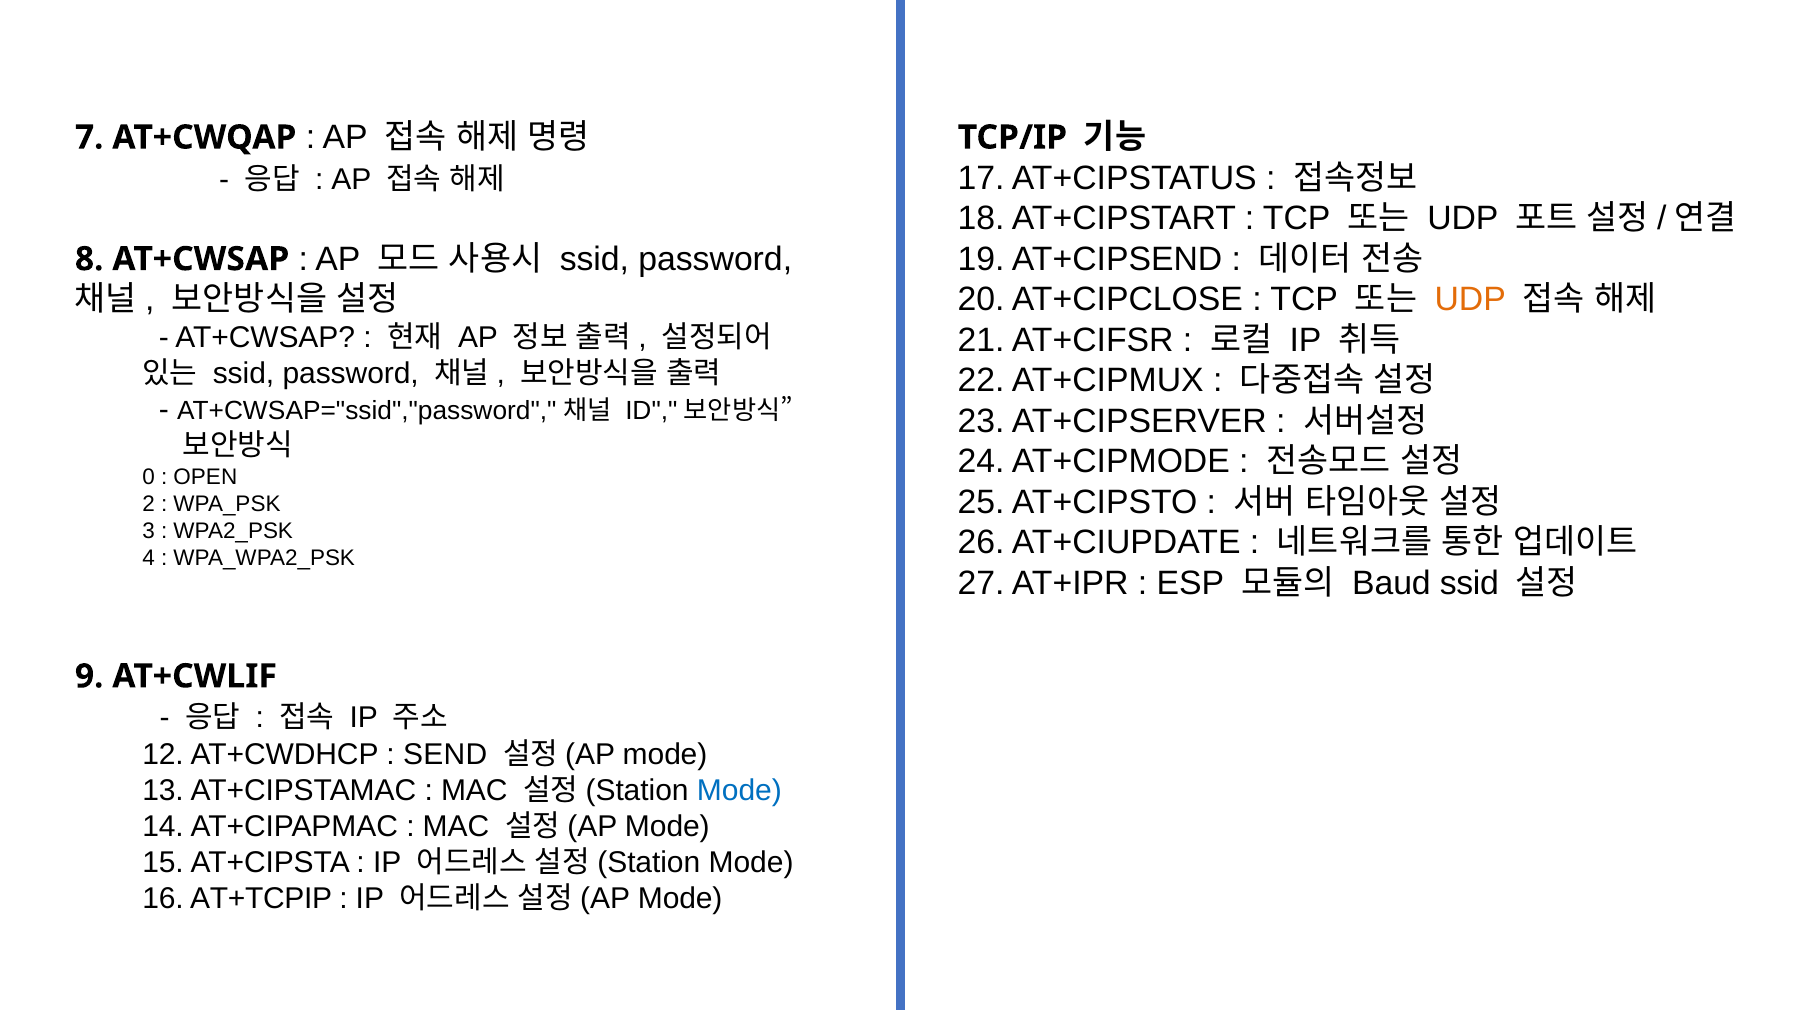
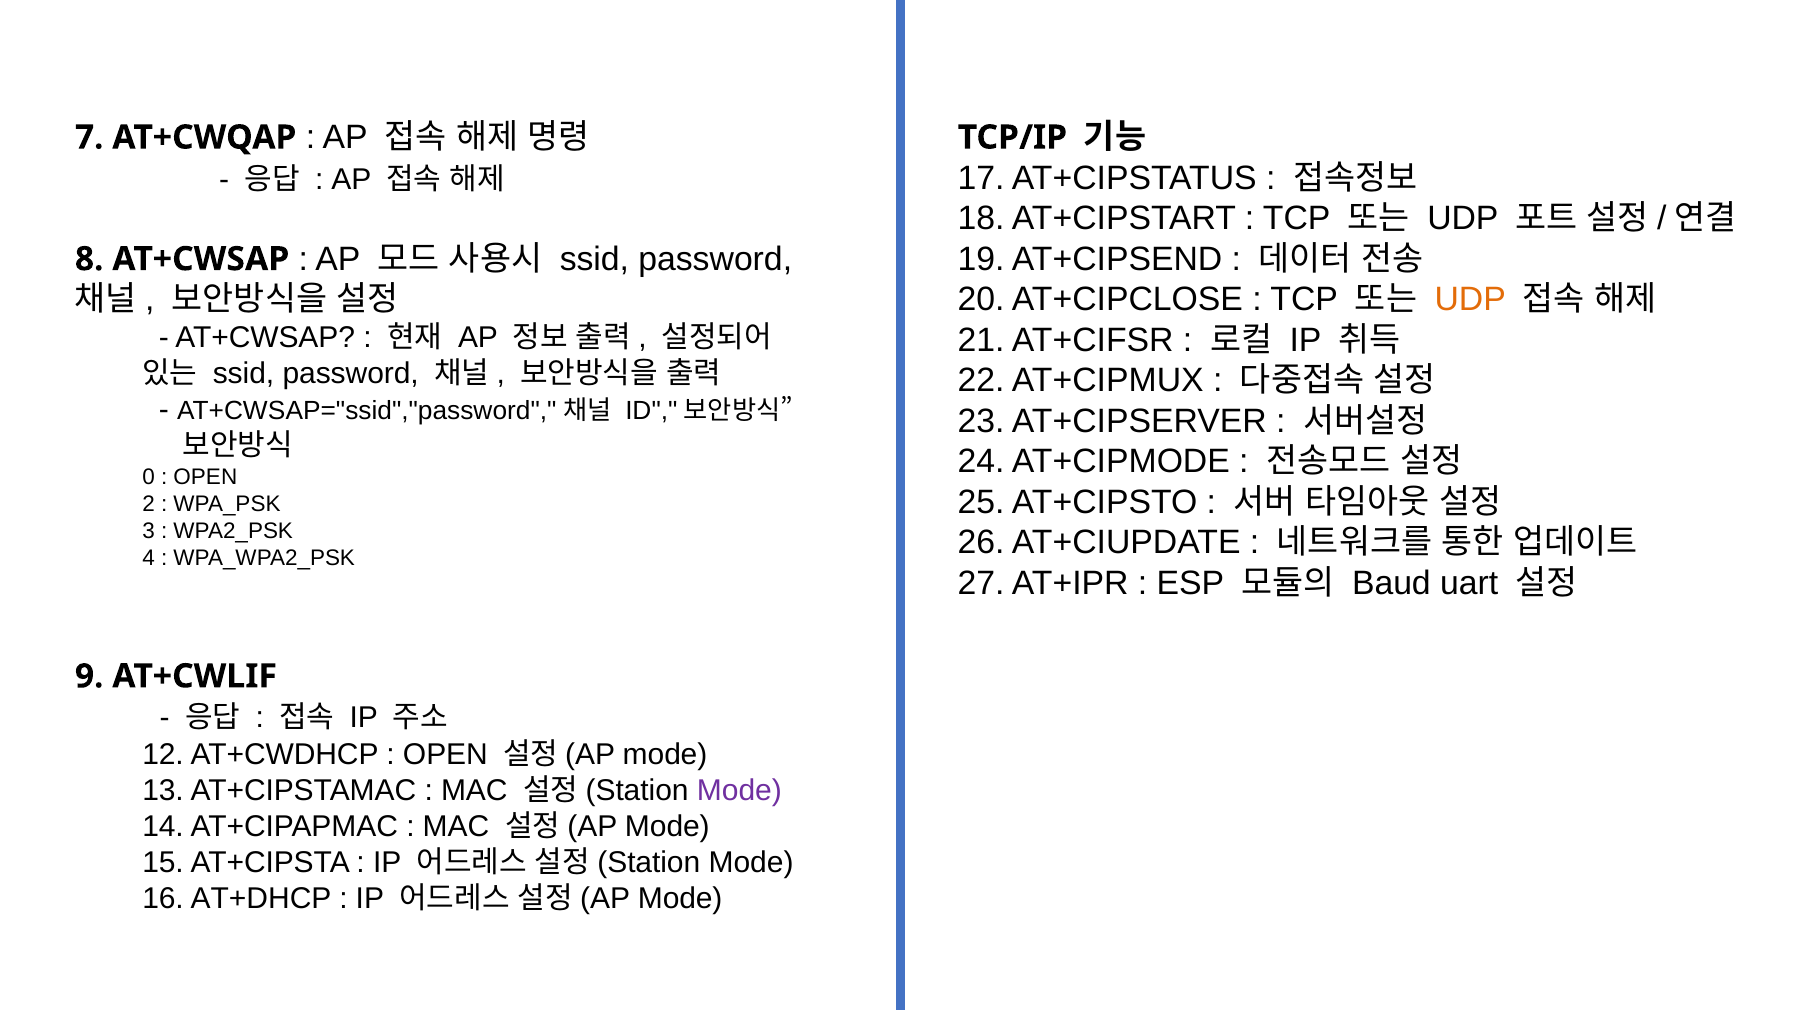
Baud ssid: ssid -> uart (1469, 583)
SEND: SEND -> OPEN (445, 755)
Mode colour: blue -> purple (739, 791)
AT+TCPIP: AT+TCPIP -> AT+DHCP (261, 899)
